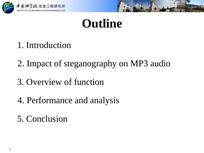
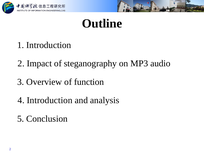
4 Performance: Performance -> Introduction (50, 100)
